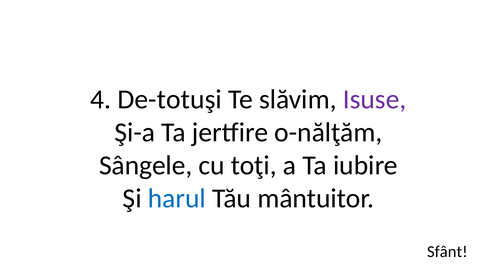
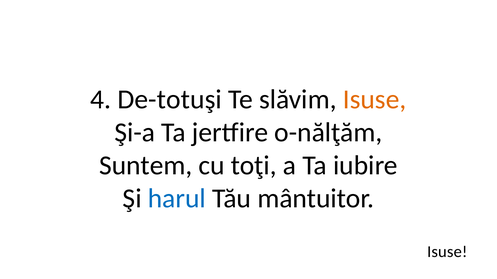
Isuse colour: purple -> orange (375, 99)
Sângele: Sângele -> Suntem (146, 166)
Sfânt: Sfânt -> Isuse (447, 252)
